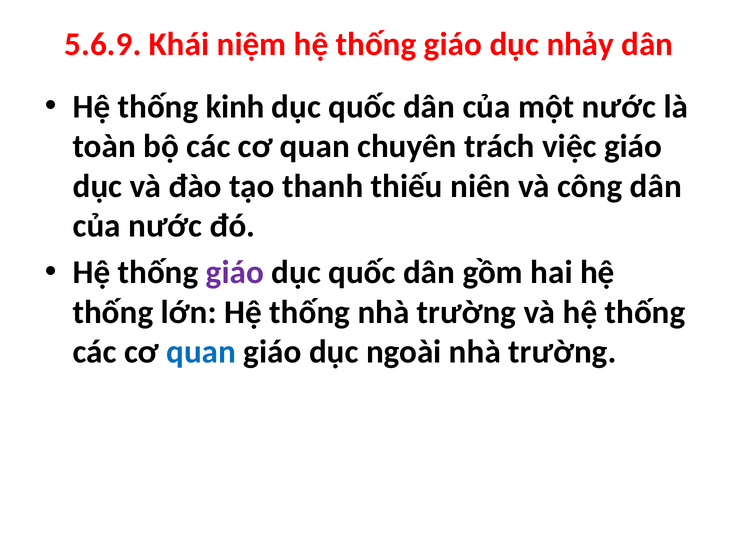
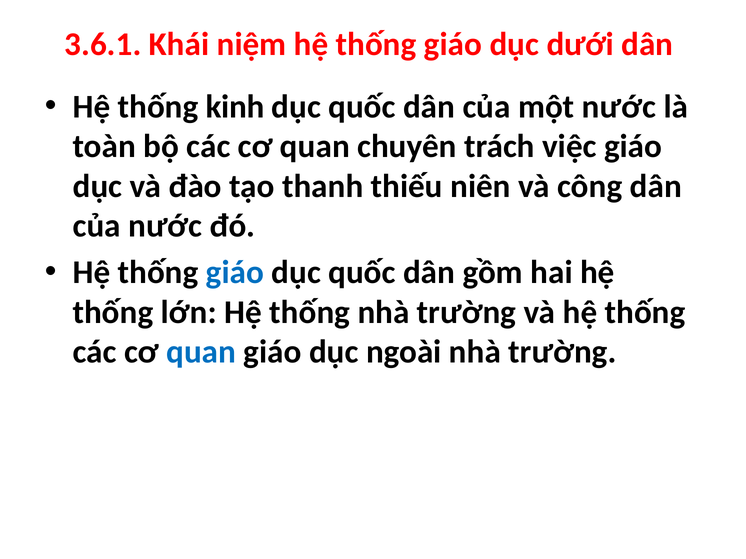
5.6.9: 5.6.9 -> 3.6.1 (103, 45)
nhảy: nhảy -> dưới (580, 45)
giáo colour: purple -> blue (235, 273)
